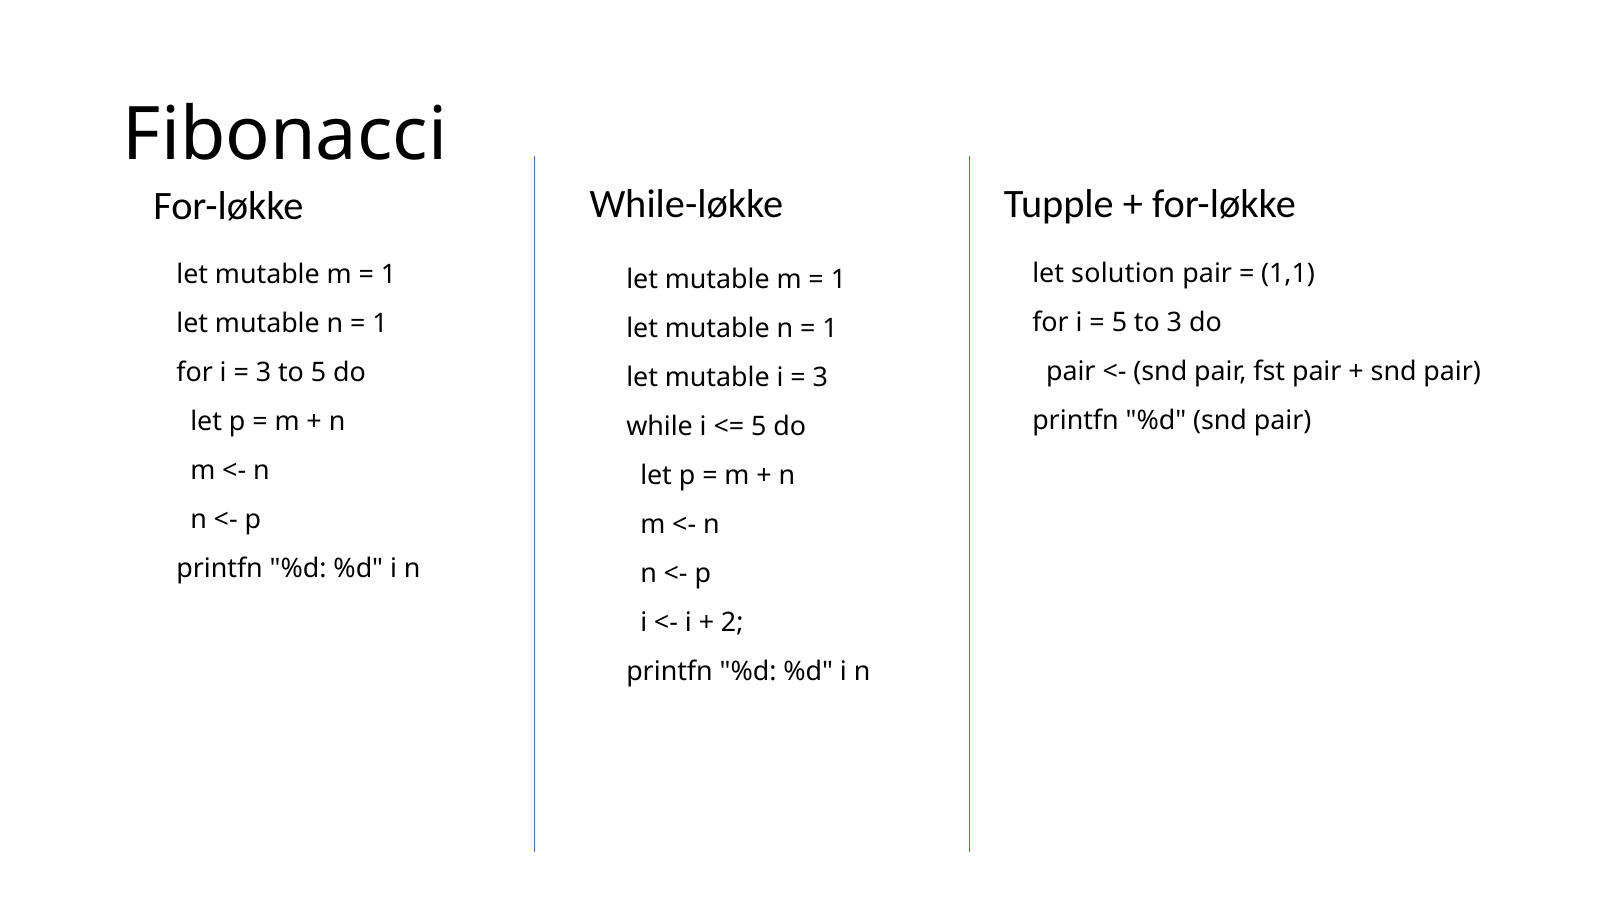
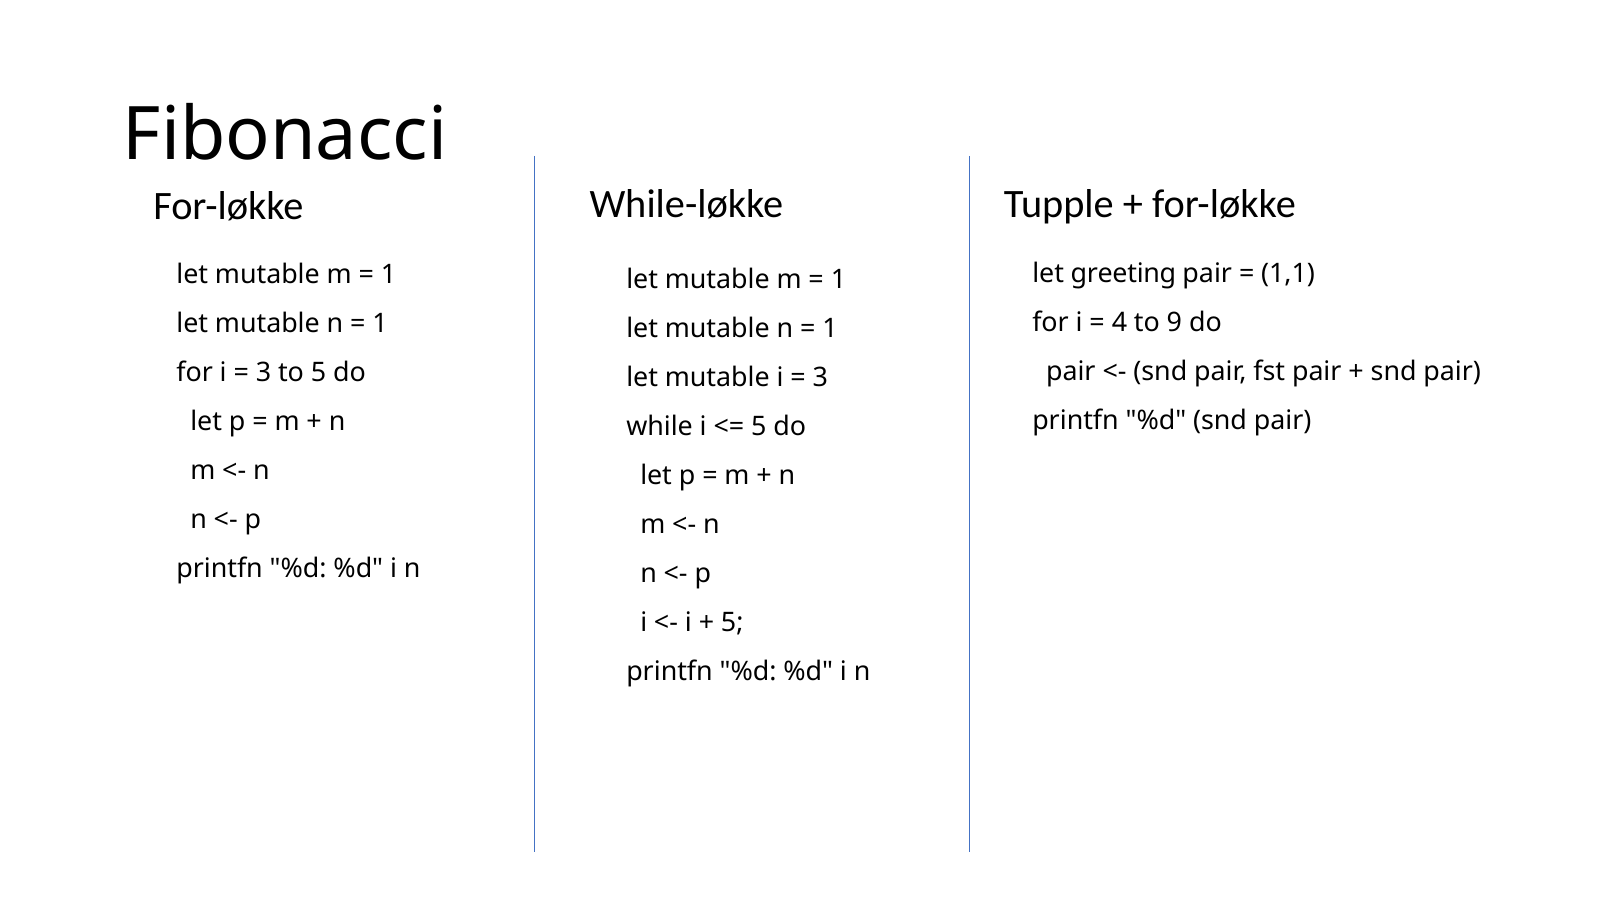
solution: solution -> greeting (1123, 274)
5: 5 -> 4 (1119, 323)
to 3: 3 -> 9 (1174, 323)
2: 2 -> 5 (732, 622)
